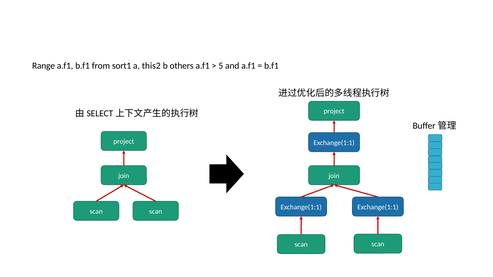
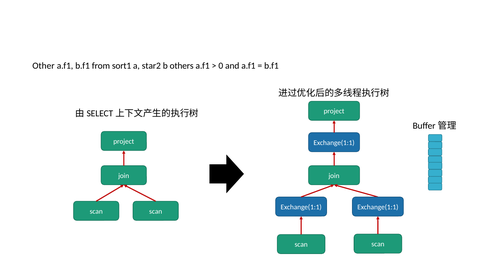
Range: Range -> Other (43, 66)
this2: this2 -> star2 (151, 66)
5: 5 -> 0 (221, 66)
